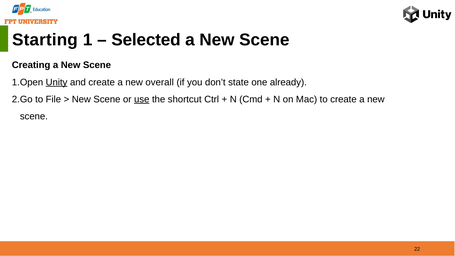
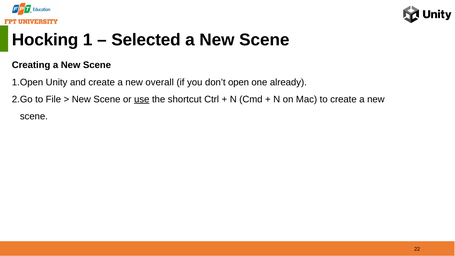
Starting: Starting -> Hocking (45, 40)
Unity underline: present -> none (57, 82)
state: state -> open (239, 82)
